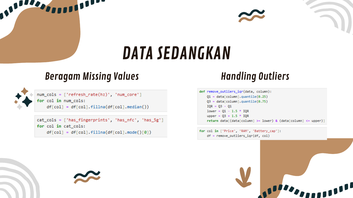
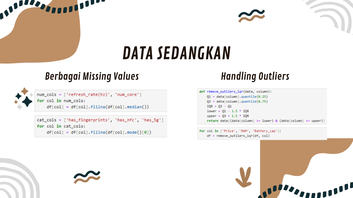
Beragam: Beragam -> Berbagai (63, 77)
